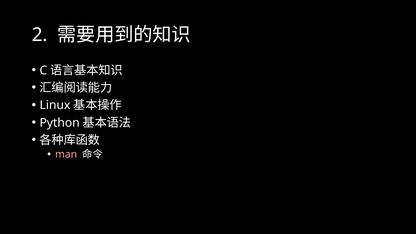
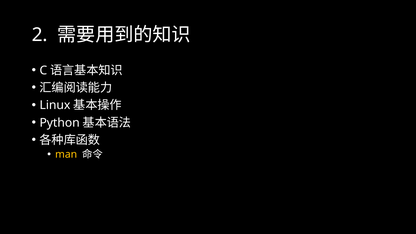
man colour: pink -> yellow (66, 154)
